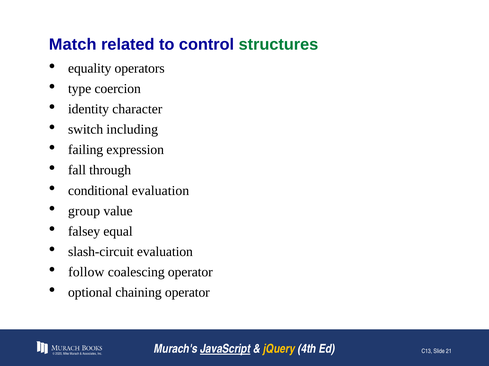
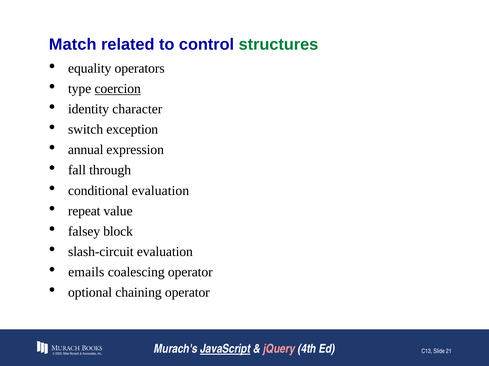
coercion underline: none -> present (118, 89)
including: including -> exception (132, 130)
failing: failing -> annual (86, 150)
group: group -> repeat (84, 211)
equal: equal -> block (118, 232)
follow: follow -> emails (86, 272)
jQuery colour: yellow -> pink (279, 350)
